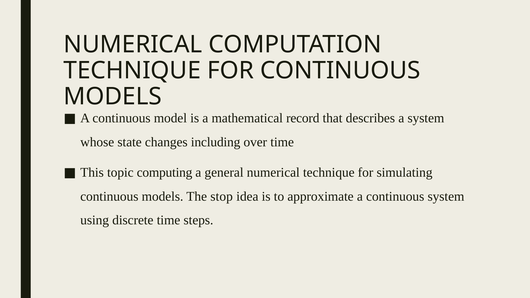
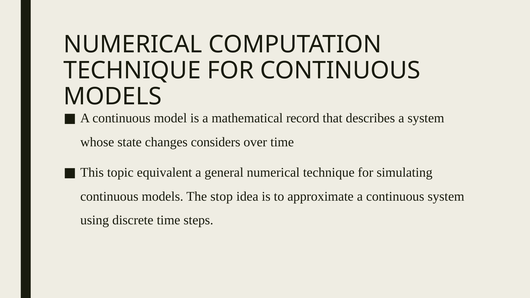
including: including -> considers (216, 142)
computing: computing -> equivalent (164, 173)
